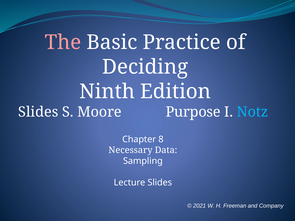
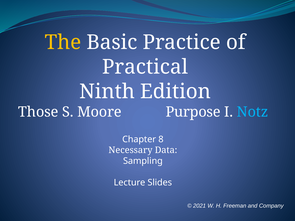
The colour: pink -> yellow (63, 42)
Deciding: Deciding -> Practical (145, 67)
Slides: Slides -> Those (38, 112)
